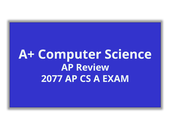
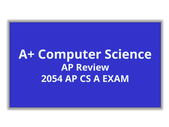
2077: 2077 -> 2054 (52, 79)
